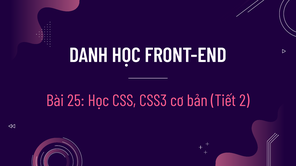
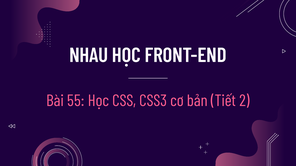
DANH: DANH -> NHAU (89, 55)
25: 25 -> 55 (76, 101)
